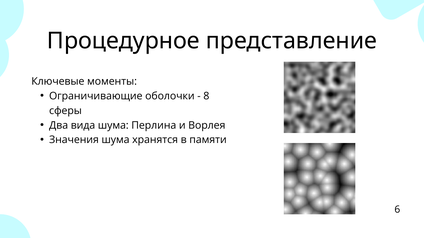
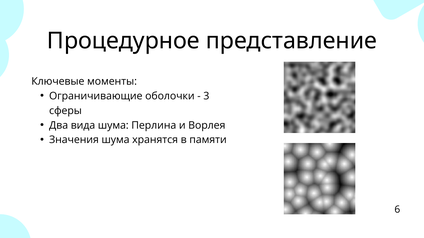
8: 8 -> 3 (206, 96)
